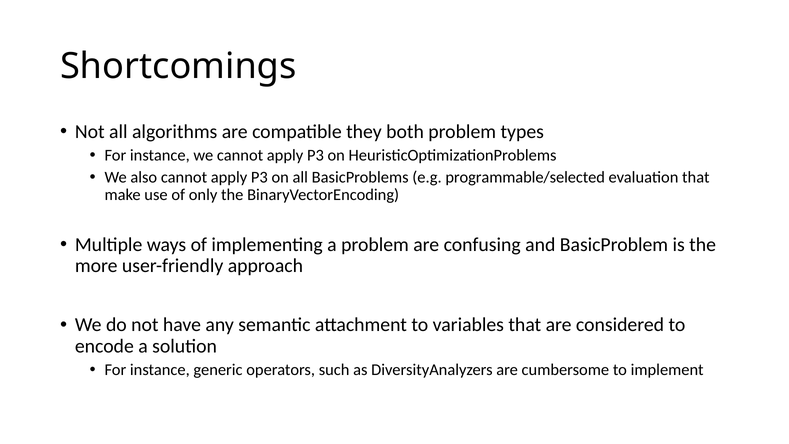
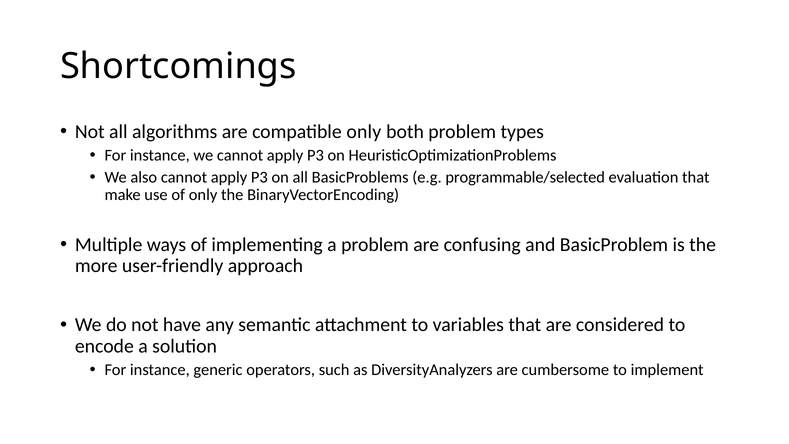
compatible they: they -> only (364, 132)
